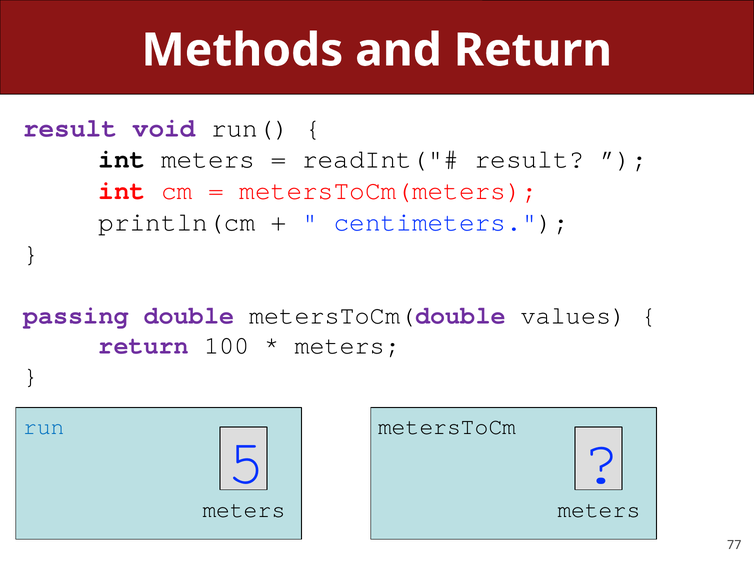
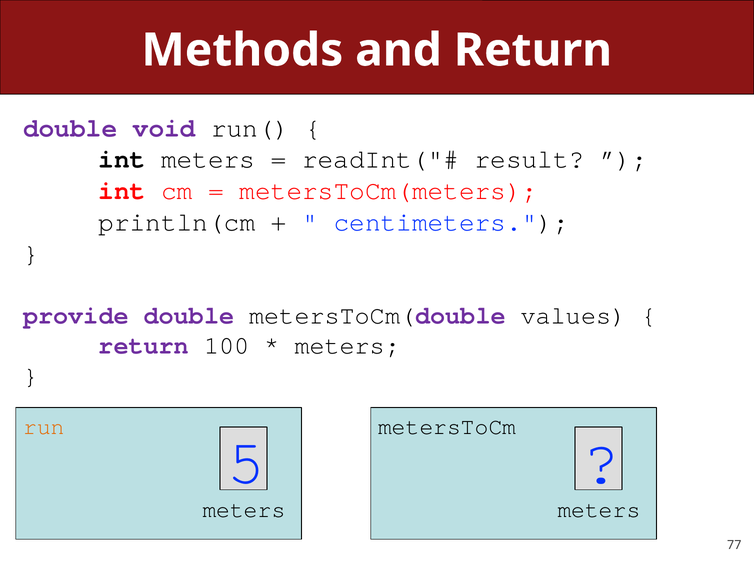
result: result -> double (70, 128)
passing: passing -> provide (76, 316)
run colour: blue -> orange (44, 427)
